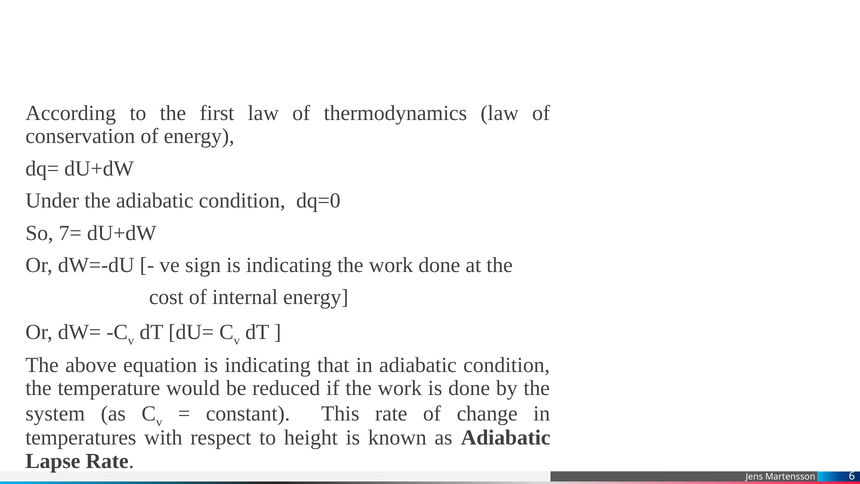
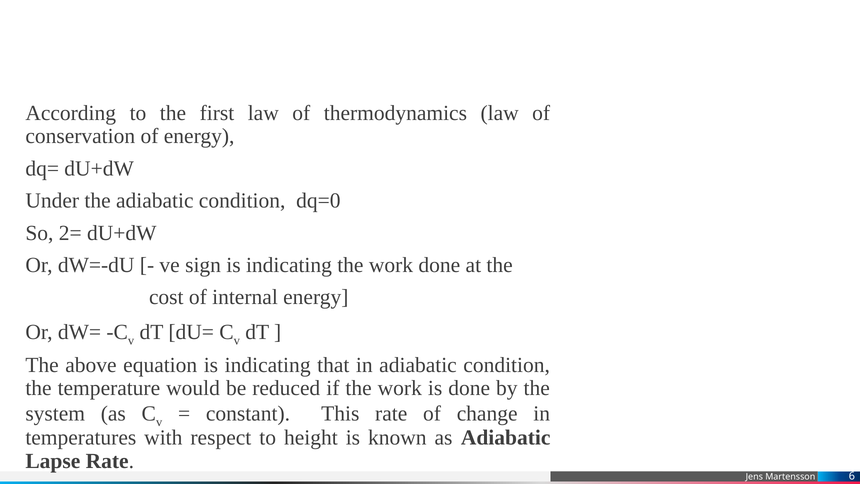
7=: 7= -> 2= (70, 233)
